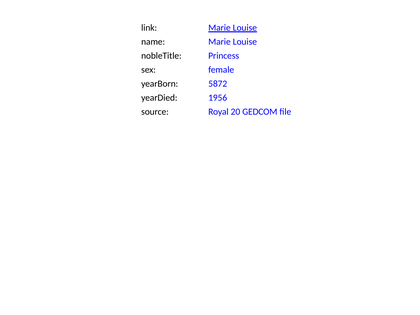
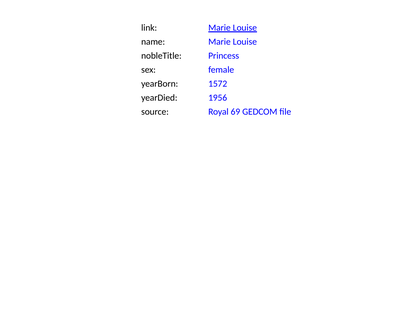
5872: 5872 -> 1572 (218, 84)
20: 20 -> 69 (235, 112)
